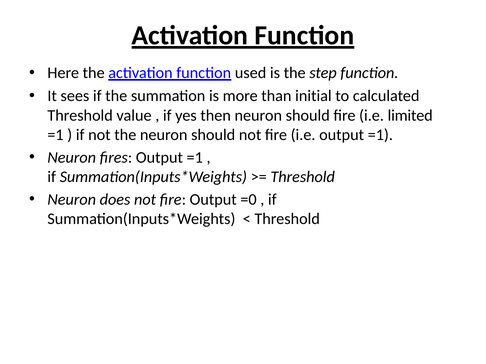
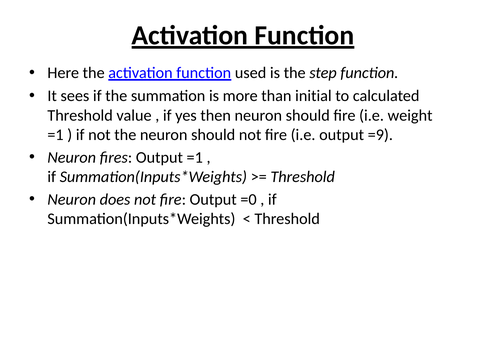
limited: limited -> weight (410, 116)
i.e output =1: =1 -> =9 (380, 135)
